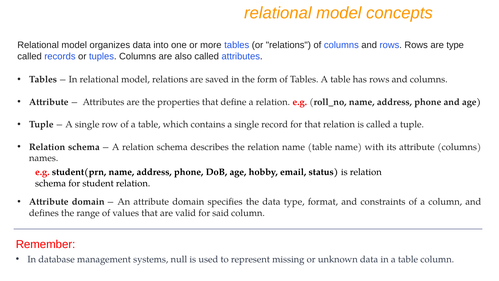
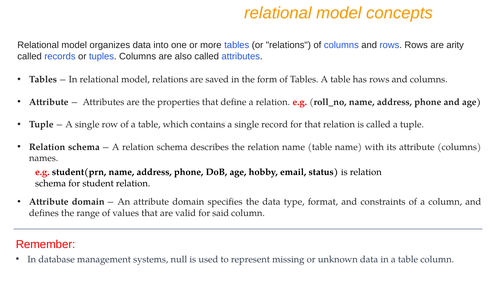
are type: type -> arity (455, 45)
